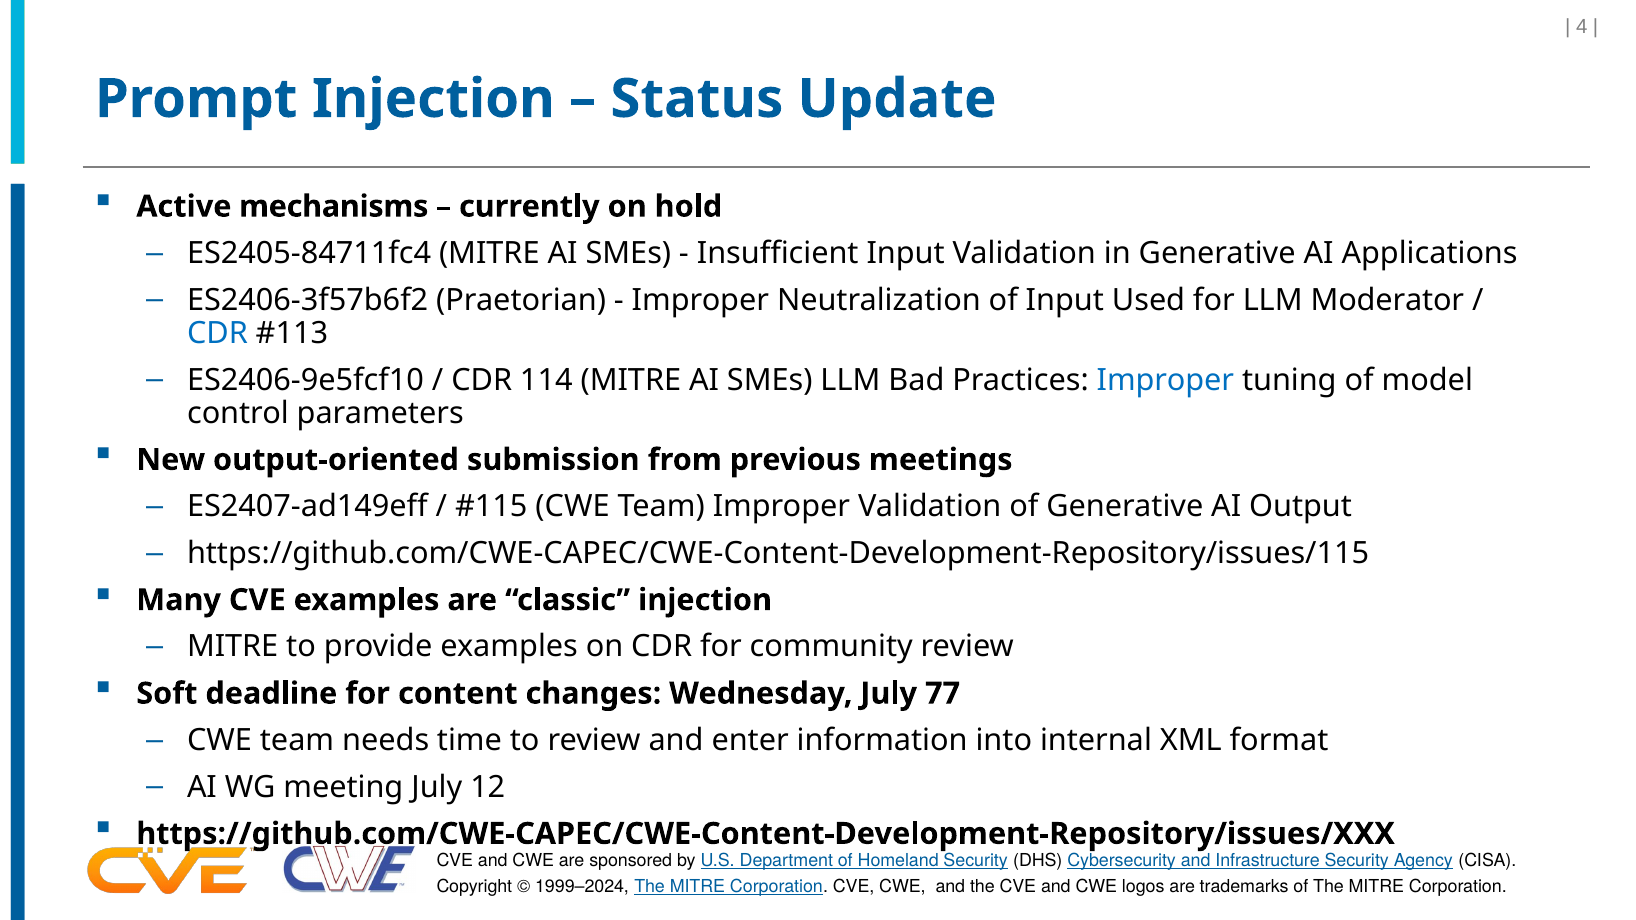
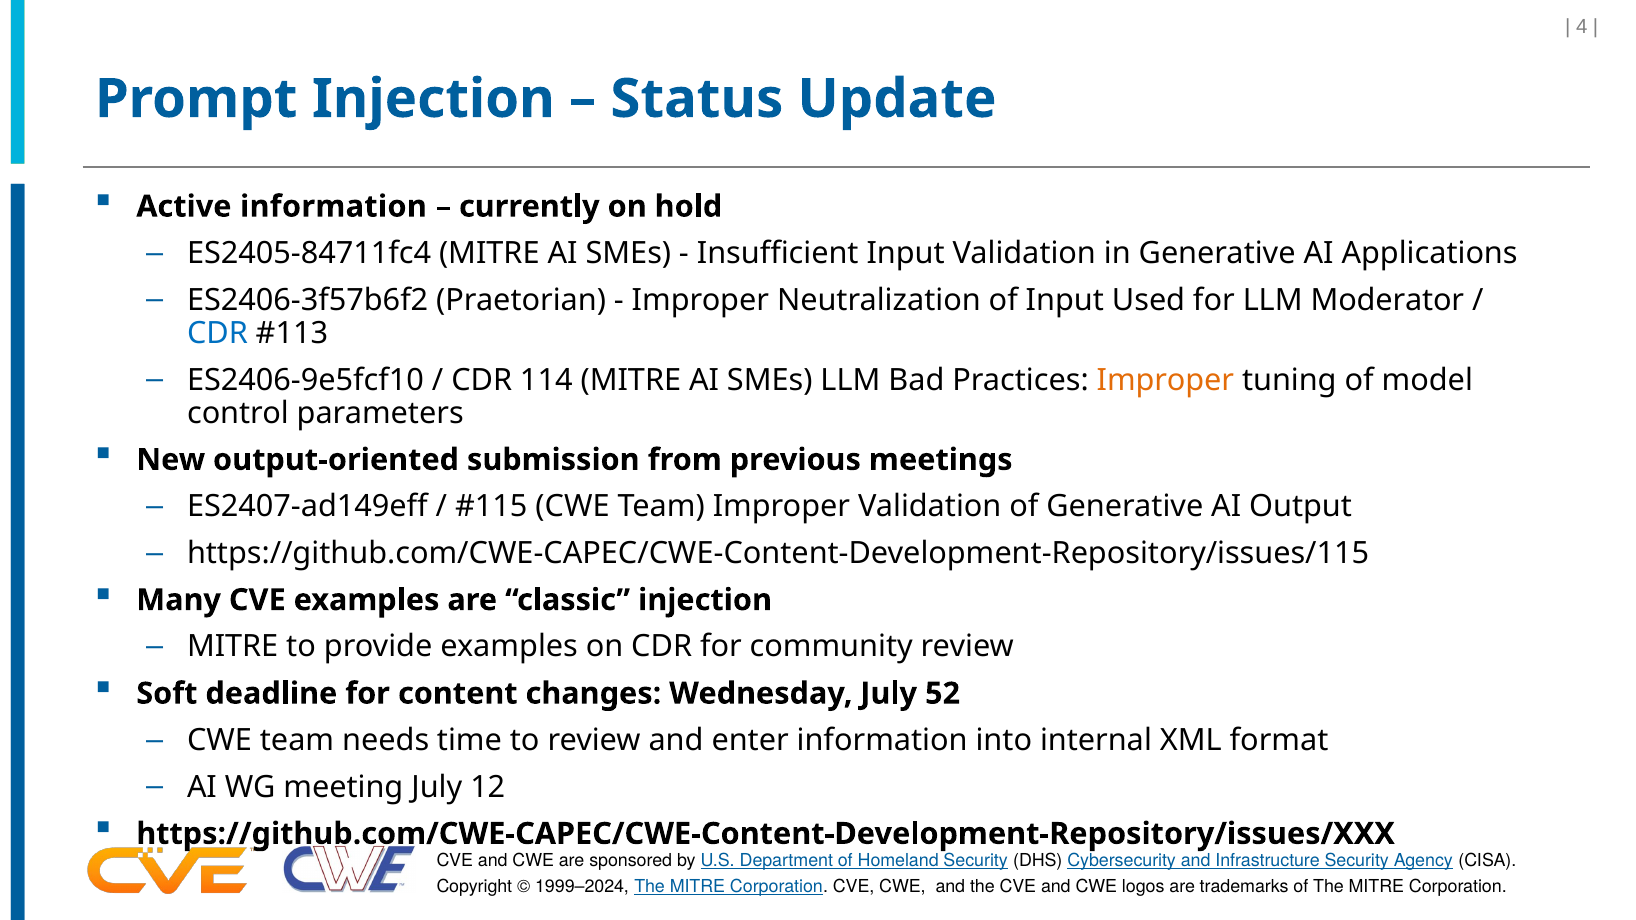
Active mechanisms: mechanisms -> information (333, 207)
Improper colour: blue -> orange (1165, 380)
77: 77 -> 52 (943, 694)
